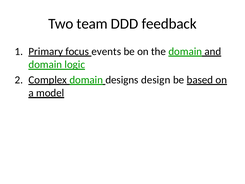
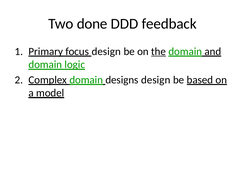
team: team -> done (92, 24)
events: events -> design (106, 51)
the underline: none -> present (159, 51)
